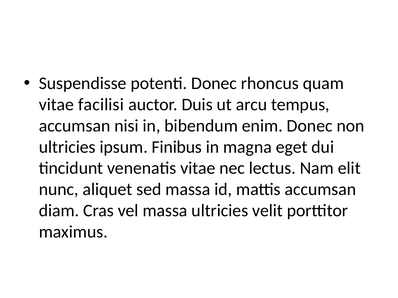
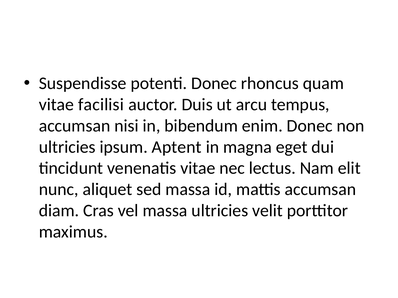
Finibus: Finibus -> Aptent (177, 147)
